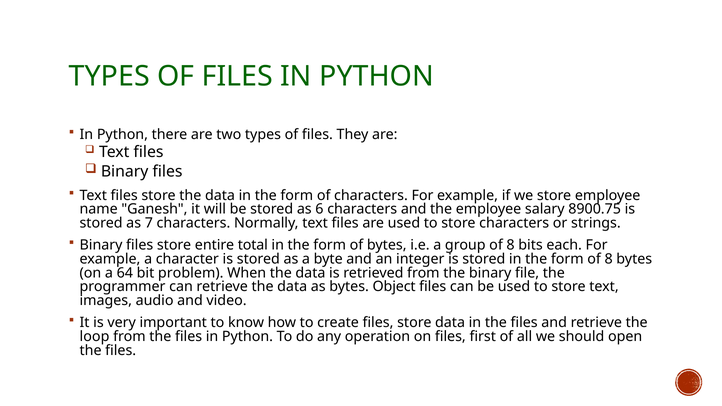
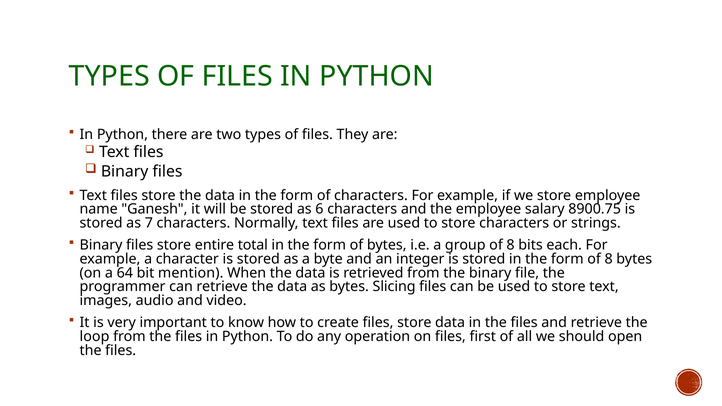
problem: problem -> mention (191, 273)
Object: Object -> Slicing (394, 287)
